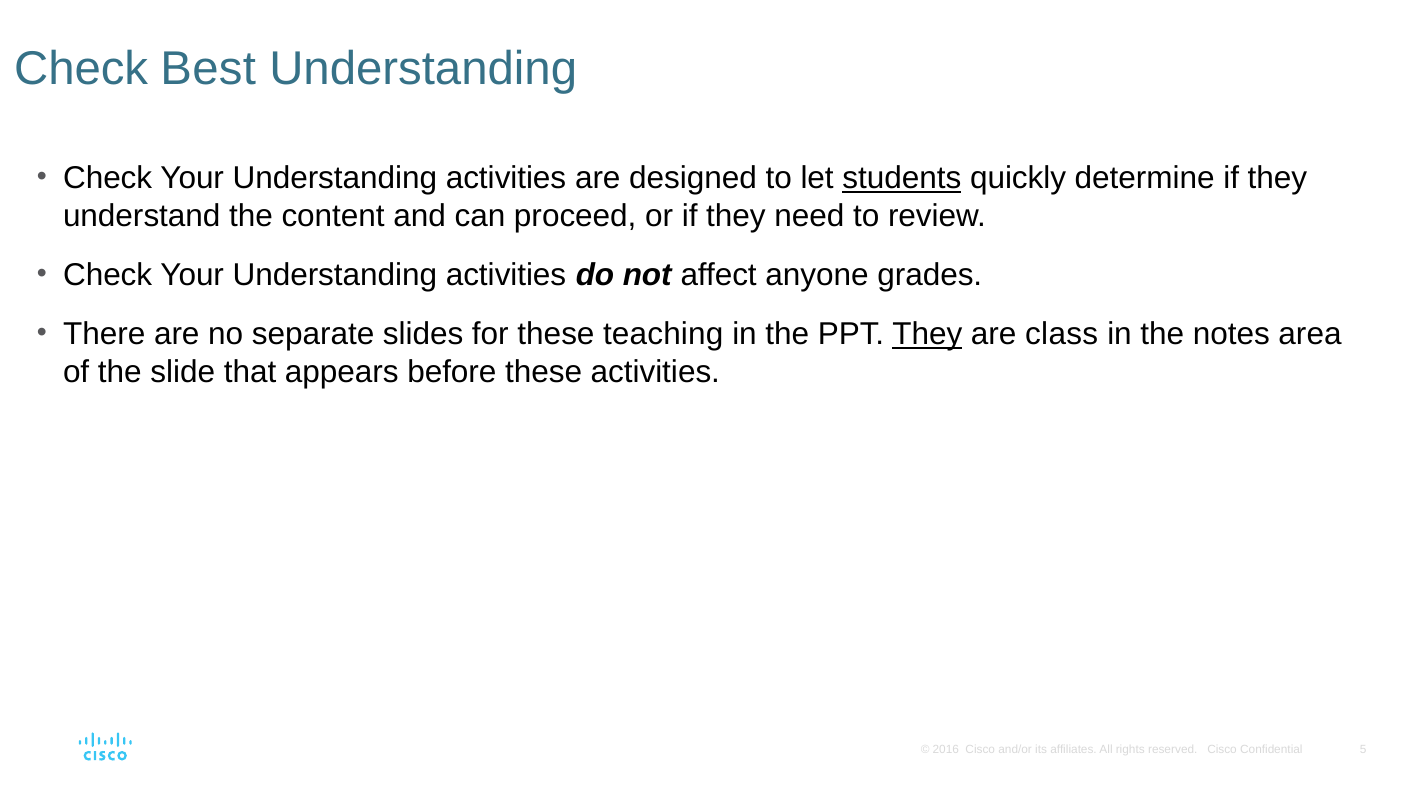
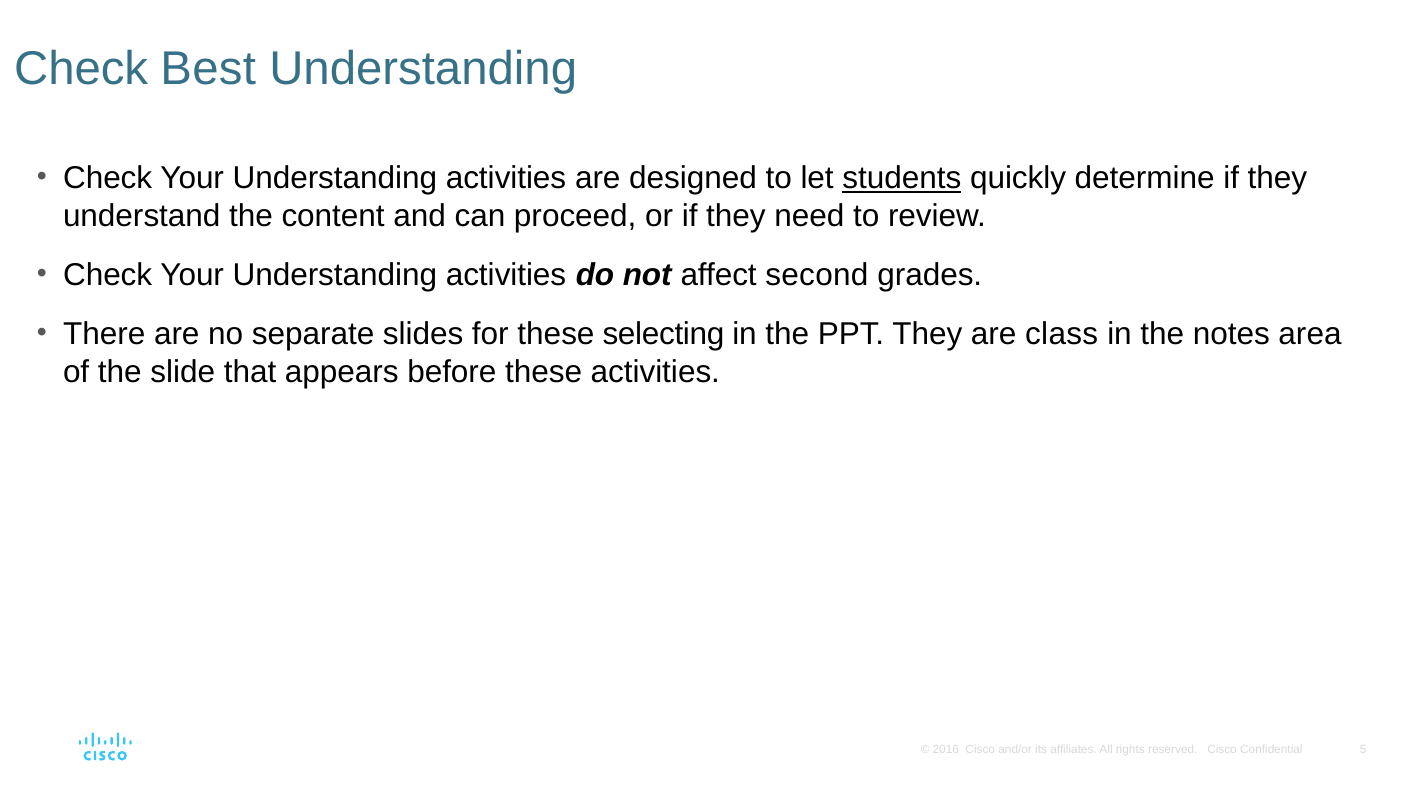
anyone: anyone -> second (817, 275)
teaching: teaching -> selecting (663, 334)
They underline: present -> none (927, 334)
